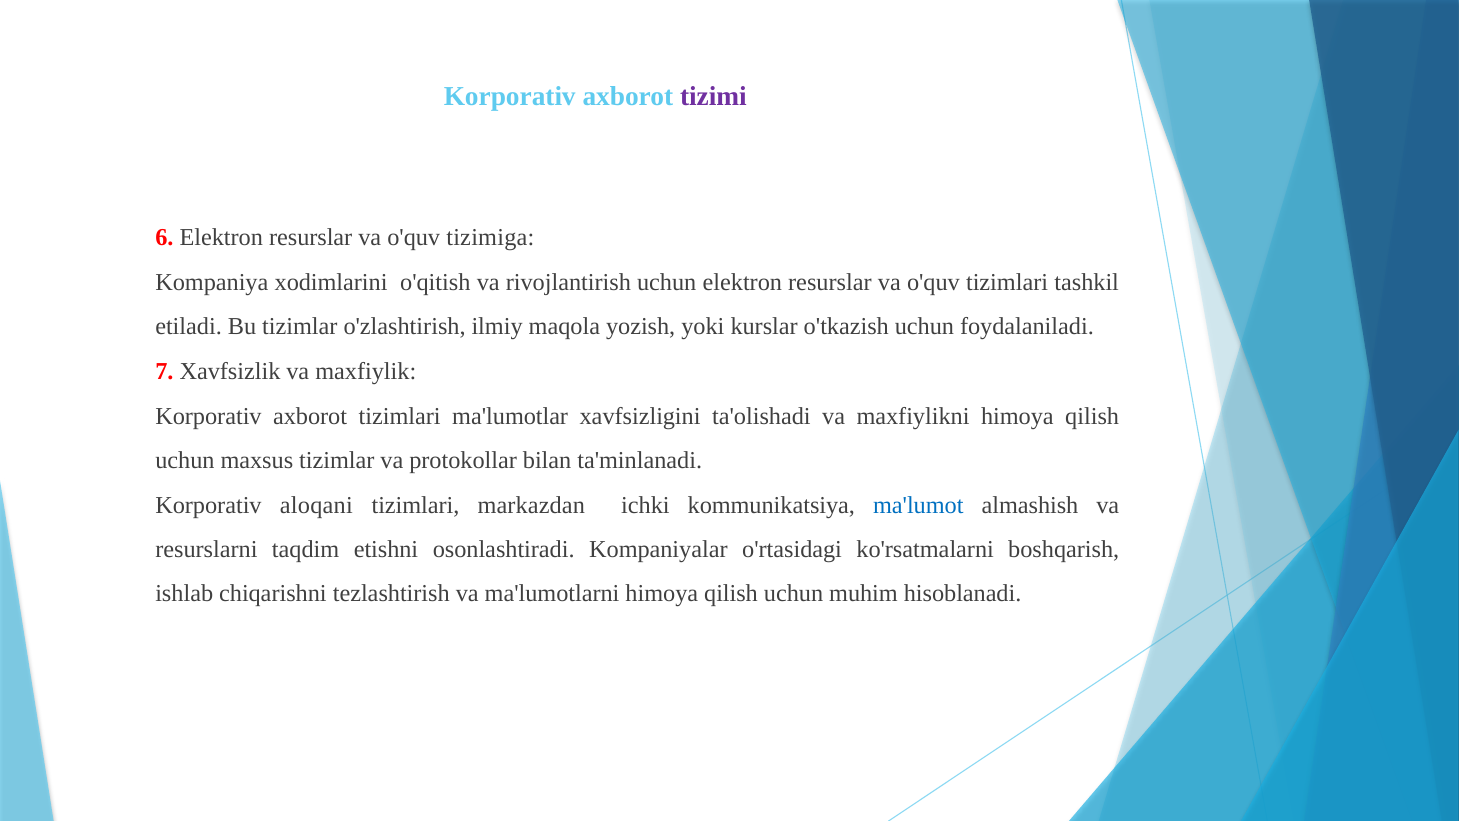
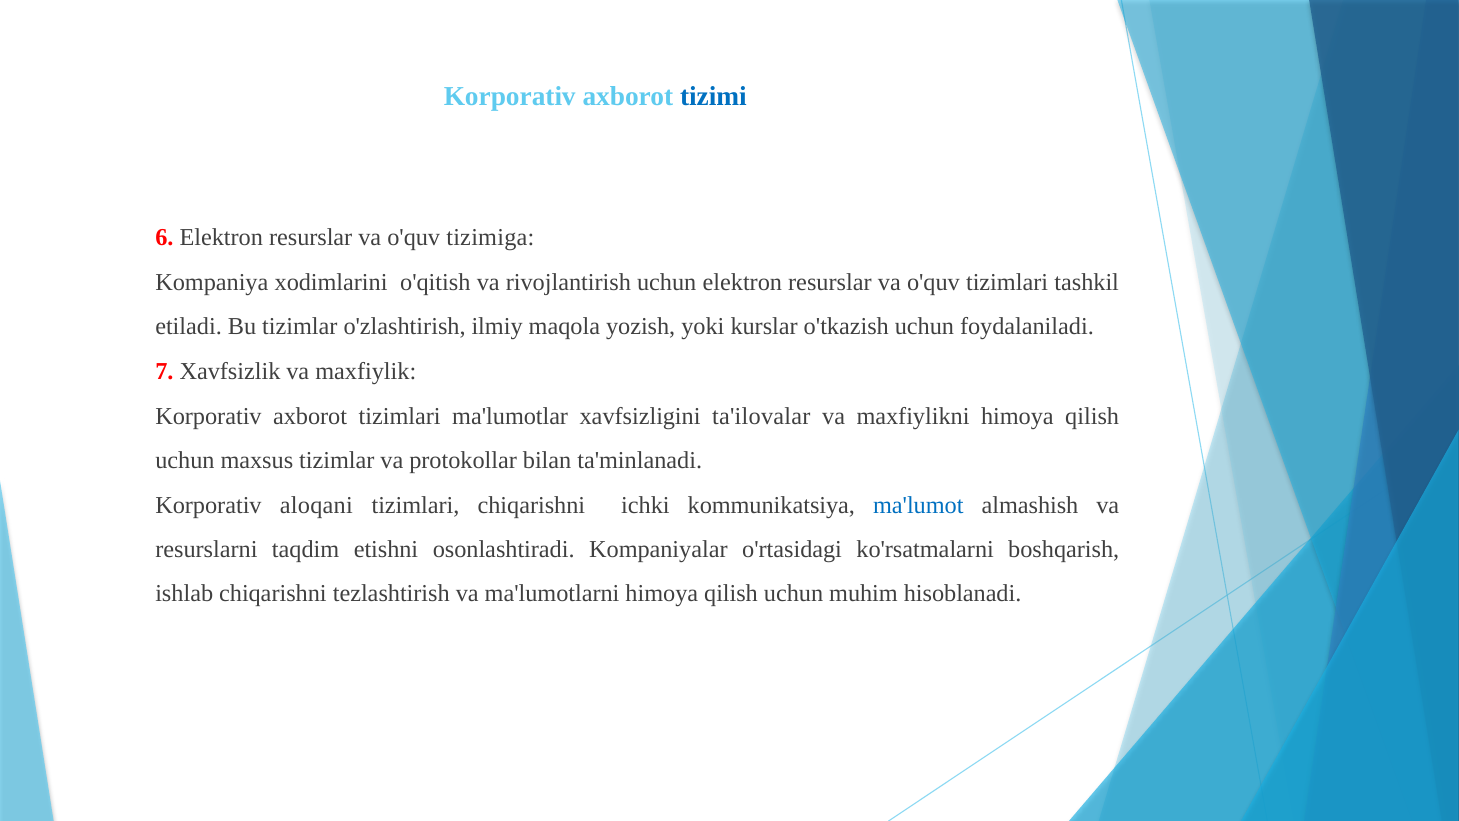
tizimi colour: purple -> blue (713, 97)
ta'olishadi: ta'olishadi -> ta'ilovalar (761, 416)
tizimlari markazdan: markazdan -> chiqarishni (531, 505)
